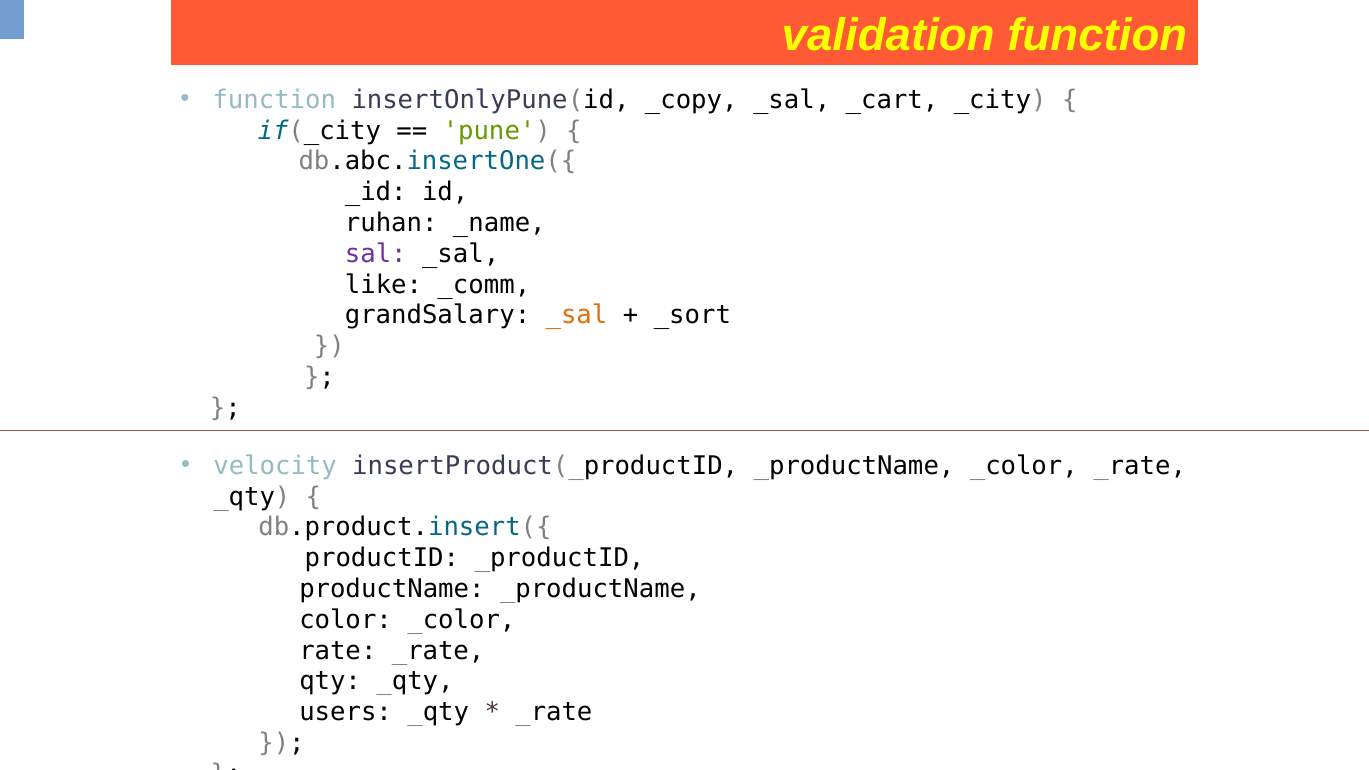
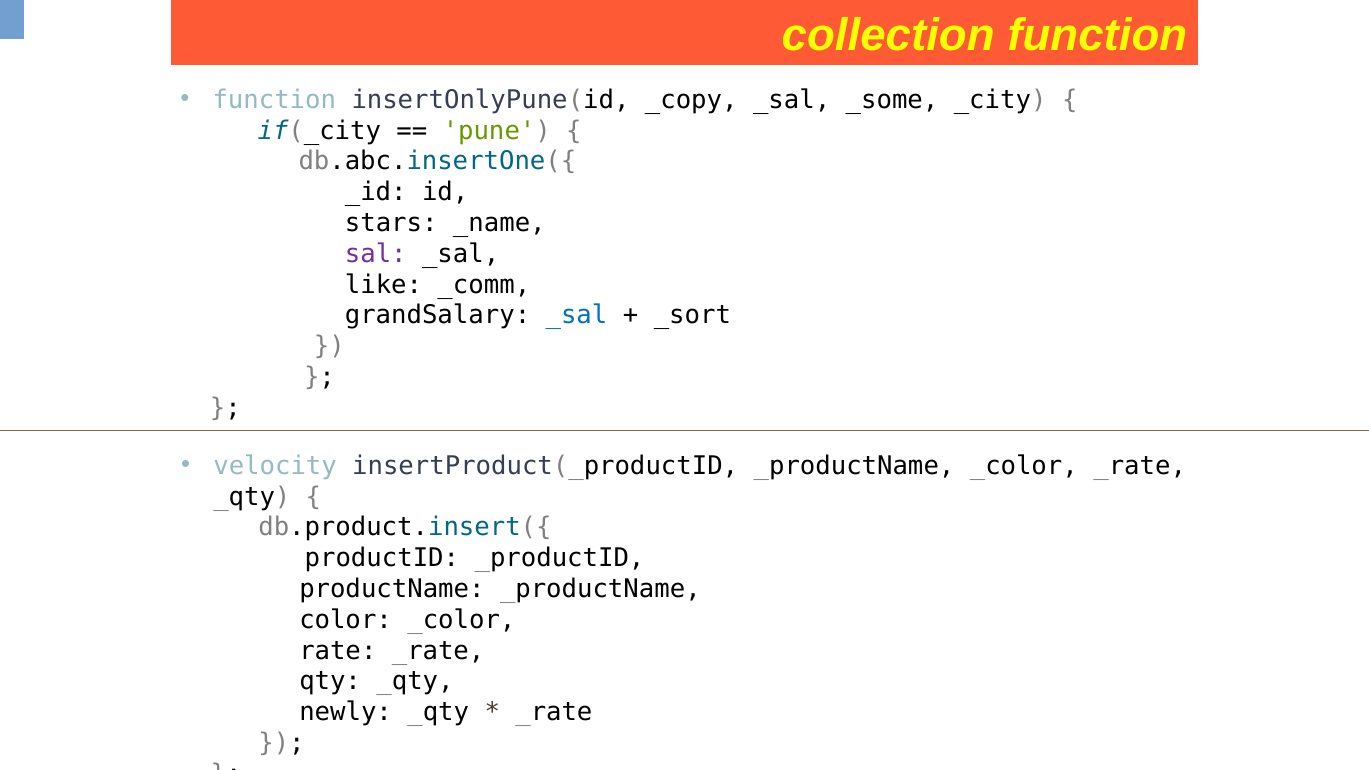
validation: validation -> collection (888, 36)
_cart: _cart -> _some (892, 100)
ruhan: ruhan -> stars (391, 223)
_sal colour: orange -> blue (576, 315)
users: users -> newly (346, 712)
